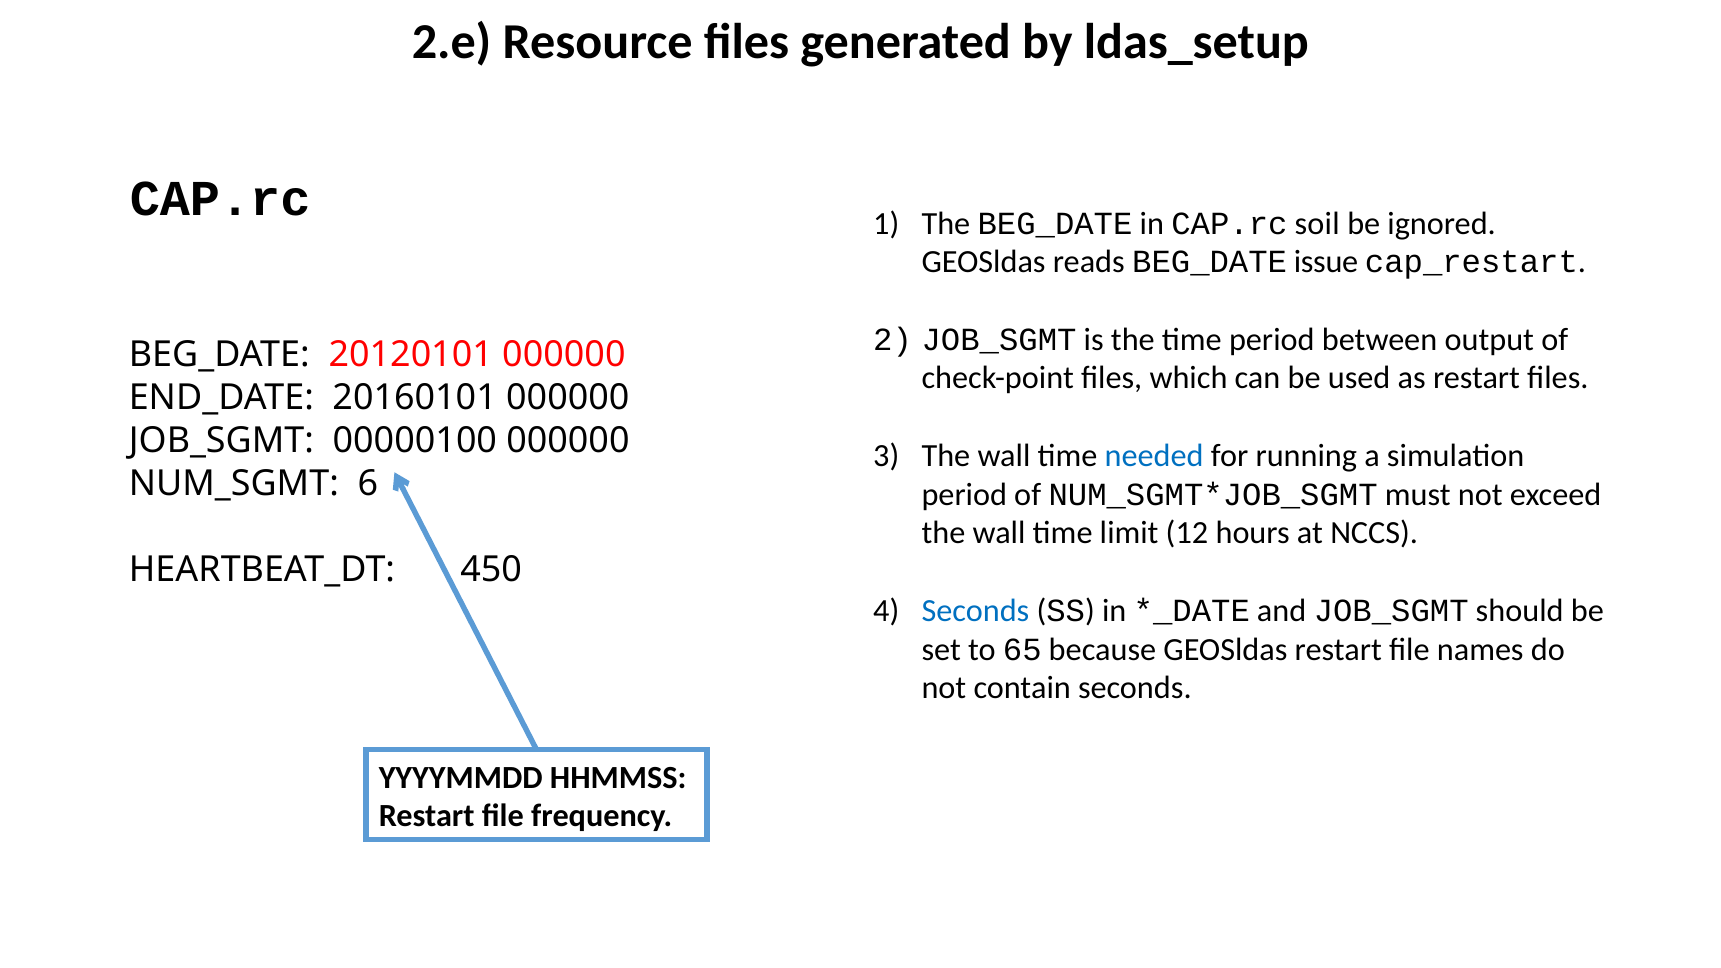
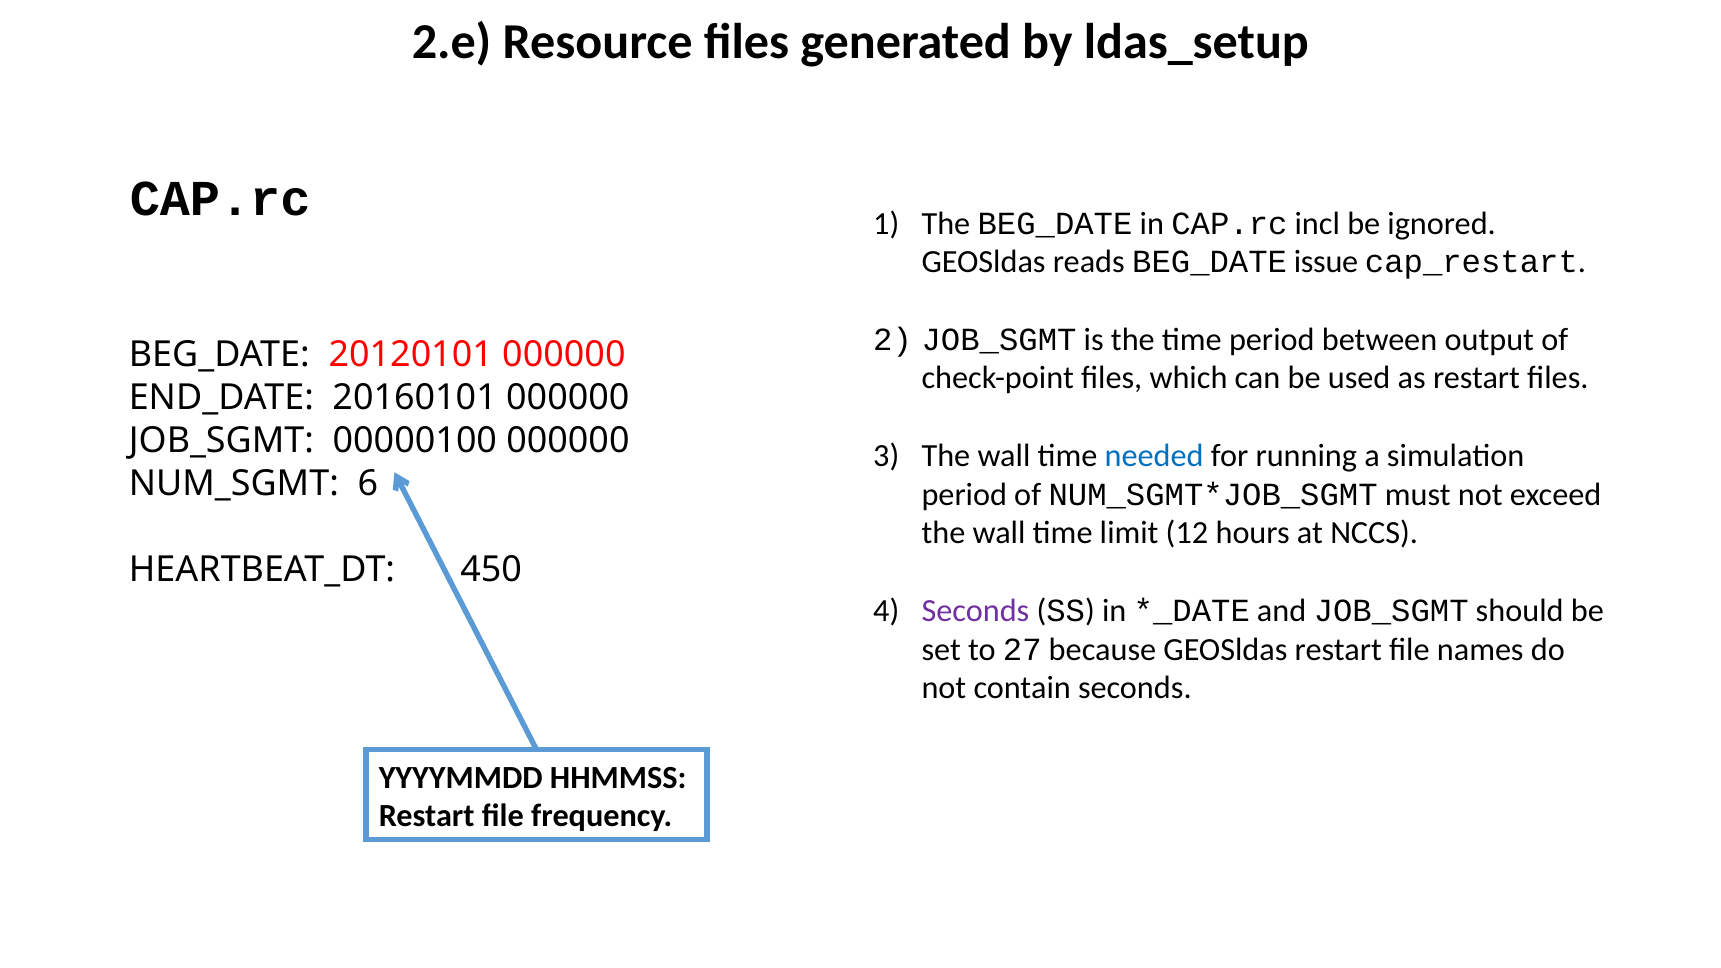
soil: soil -> incl (1317, 223)
Seconds colour: blue -> purple (975, 611)
65: 65 -> 27 (1022, 649)
